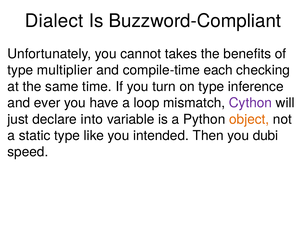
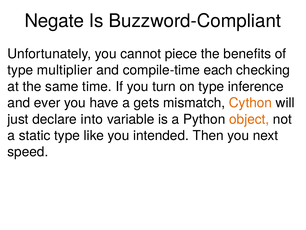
Dialect: Dialect -> Negate (54, 21)
takes: takes -> piece (181, 54)
loop: loop -> gets (147, 103)
Cython colour: purple -> orange (250, 103)
dubi: dubi -> next (265, 135)
